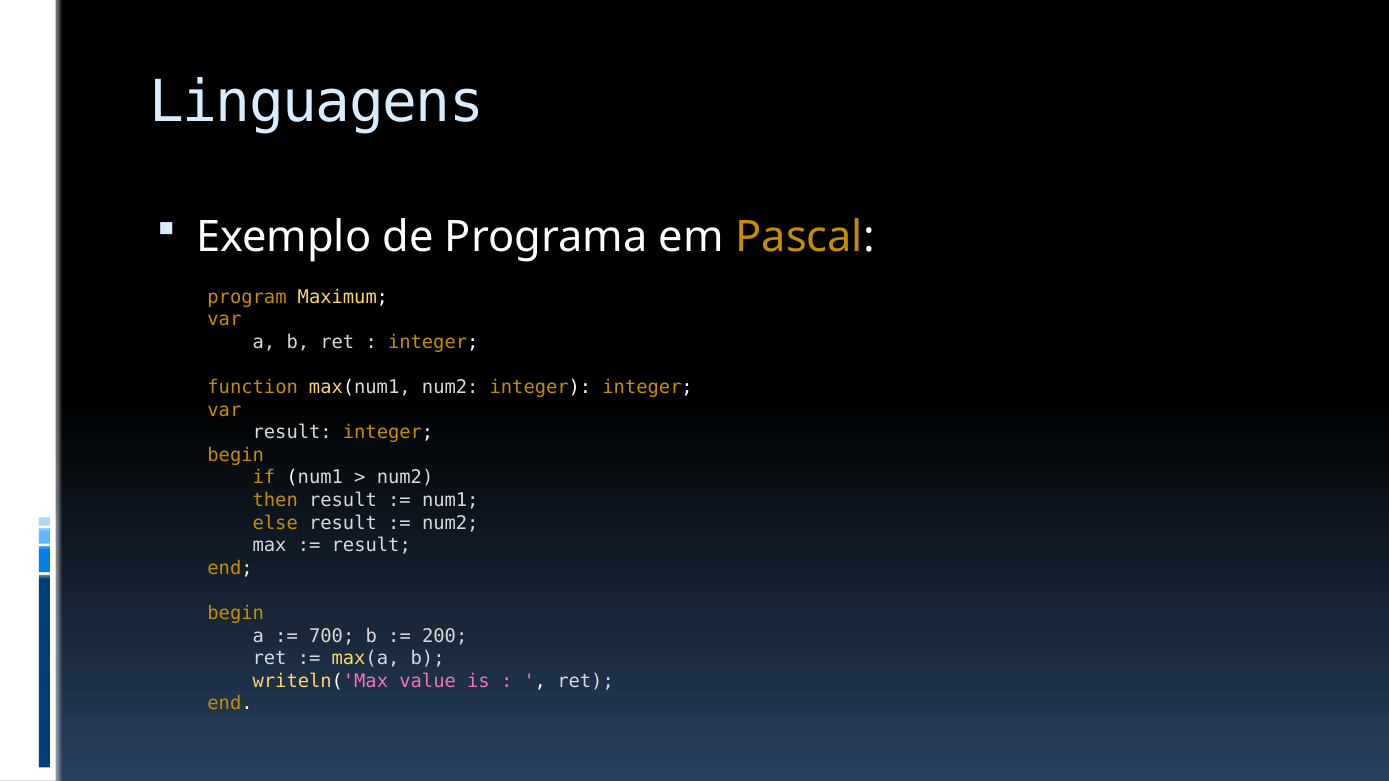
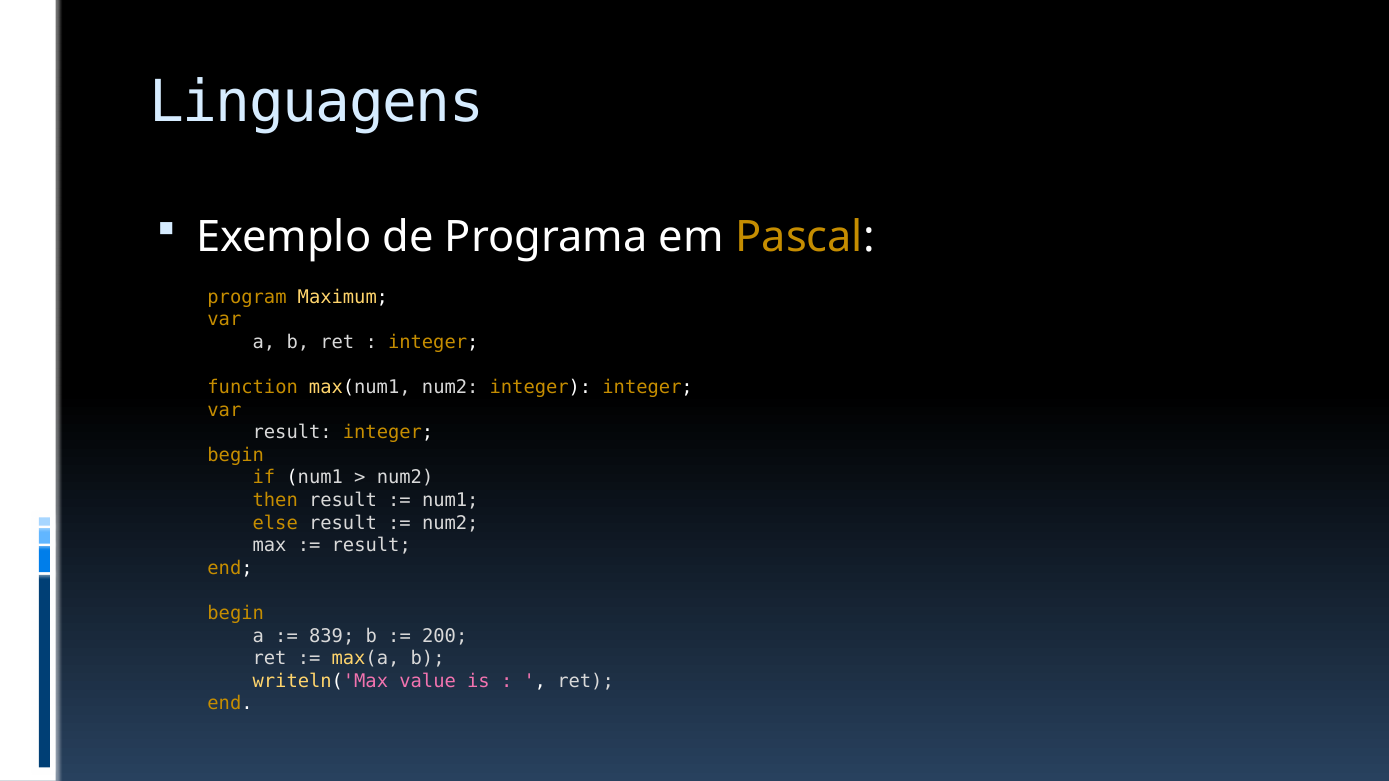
700: 700 -> 839 (332, 636)
